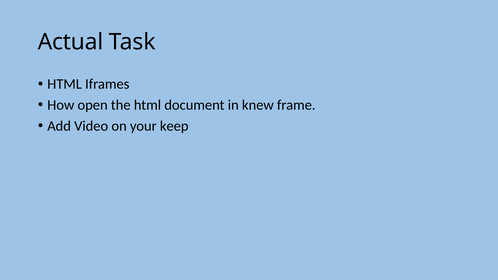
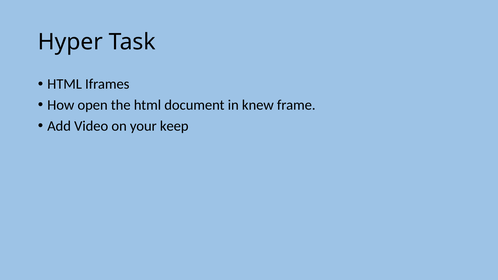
Actual: Actual -> Hyper (70, 42)
